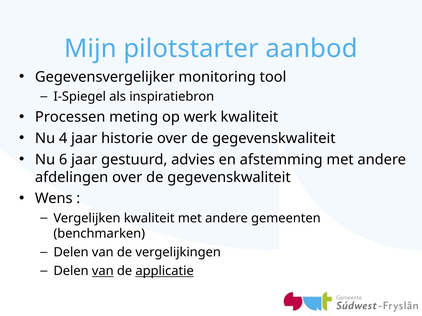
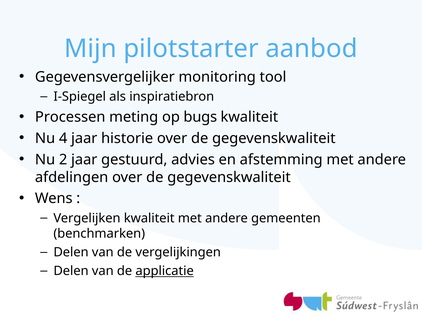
werk: werk -> bugs (200, 117)
6: 6 -> 2 (63, 160)
van underline: present -> none (103, 271)
